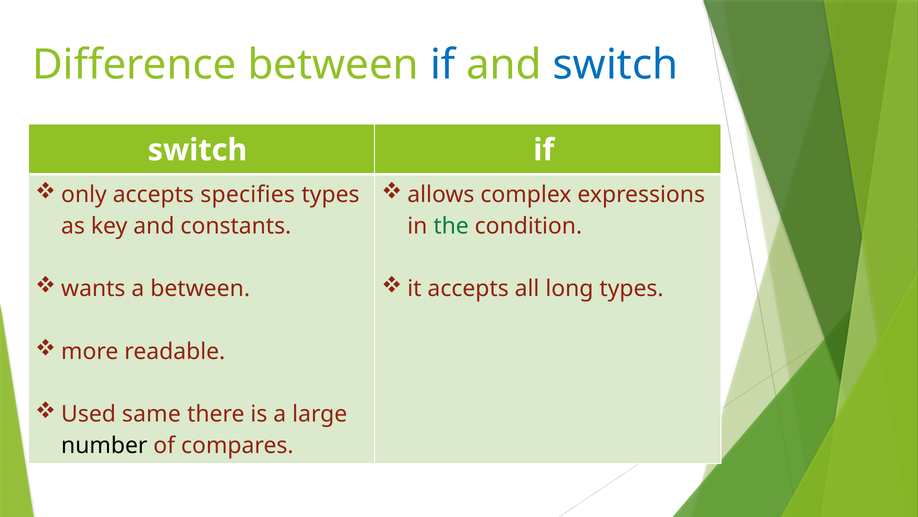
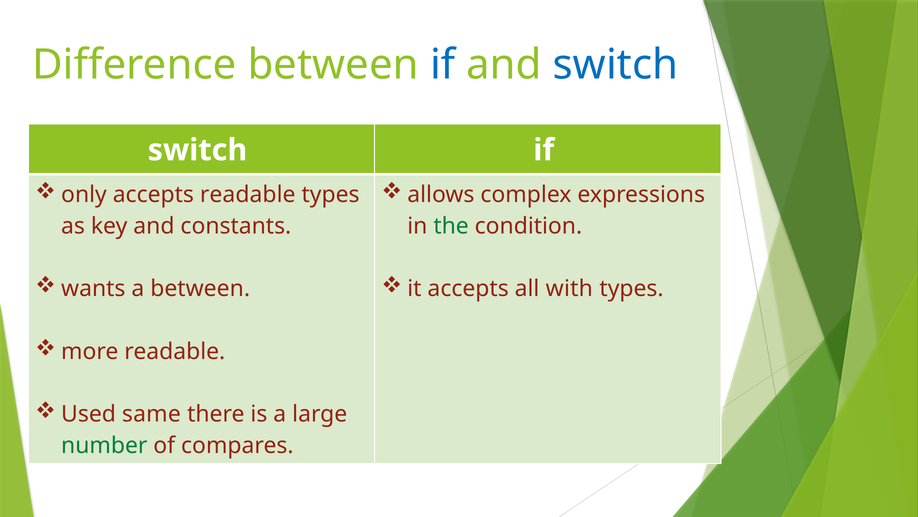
accepts specifies: specifies -> readable (248, 194)
long: long -> with (569, 288)
number colour: black -> green (104, 445)
